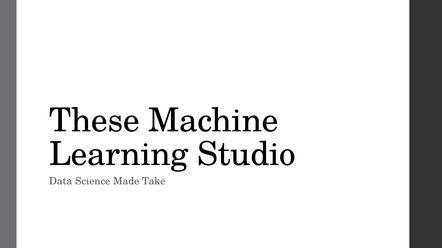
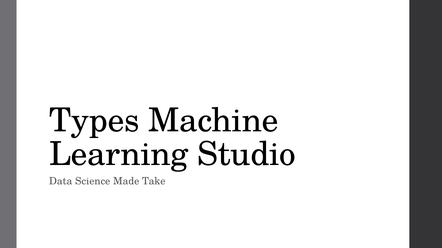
These: These -> Types (94, 121)
